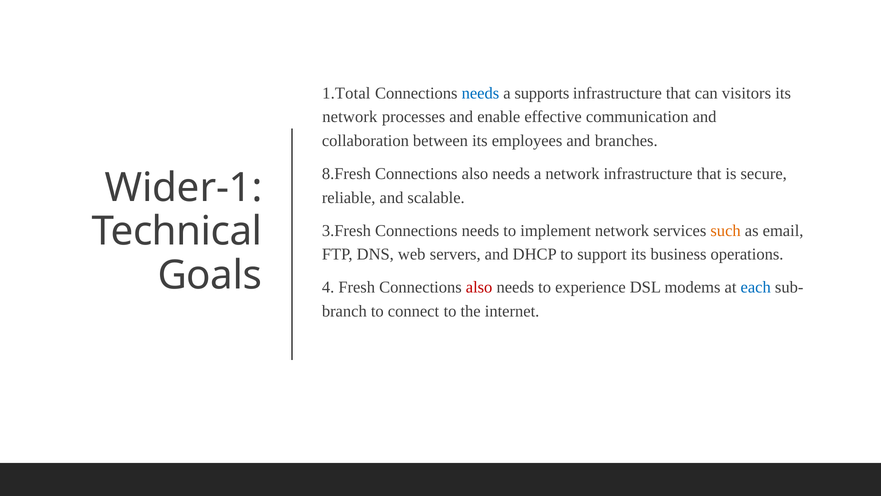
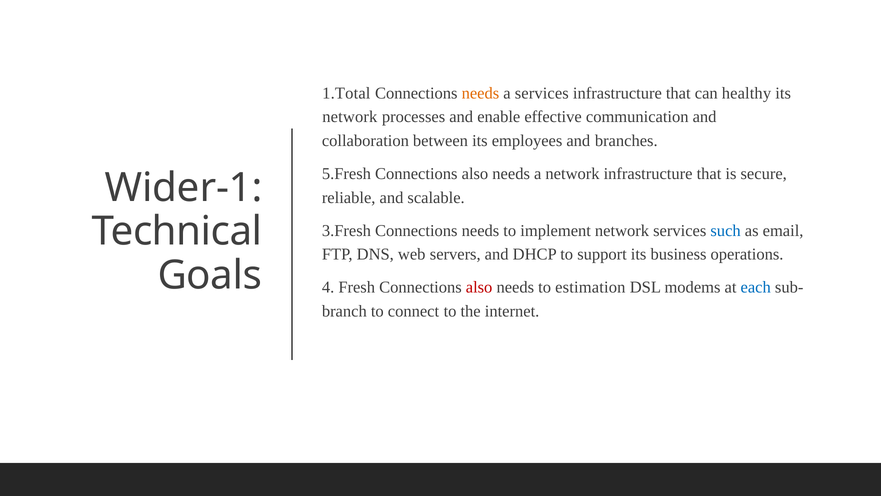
needs colour: blue -> orange (480, 93)
a supports: supports -> services (542, 93)
visitors: visitors -> healthy (746, 93)
8.Fresh: 8.Fresh -> 5.Fresh (346, 174)
such colour: orange -> blue (726, 230)
experience: experience -> estimation (590, 287)
